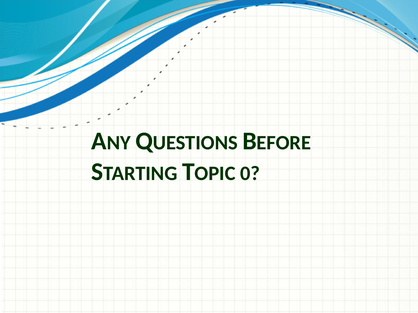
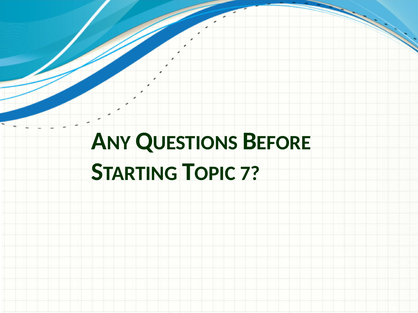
0: 0 -> 7 (250, 174)
